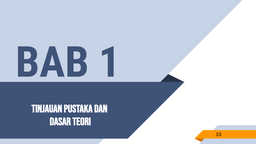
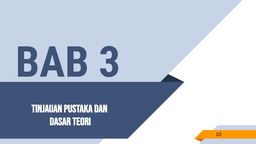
1: 1 -> 3 (109, 63)
